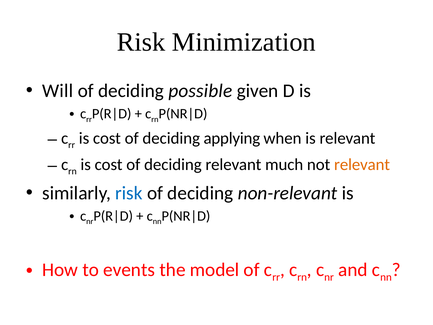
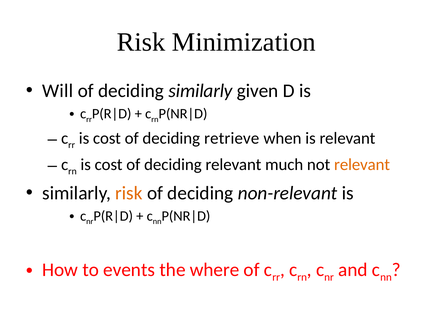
deciding possible: possible -> similarly (201, 91)
applying: applying -> retrieve (232, 138)
risk colour: blue -> orange (129, 193)
model: model -> where (215, 270)
